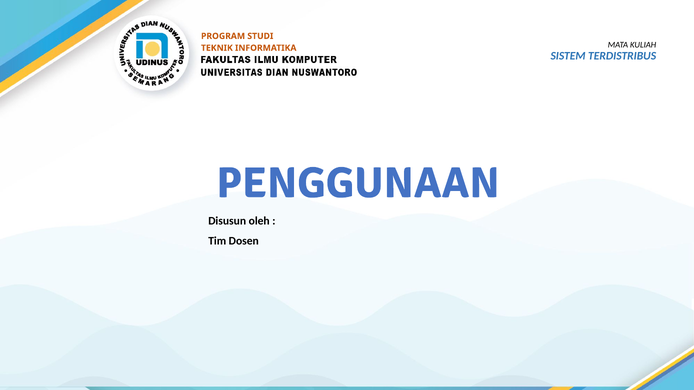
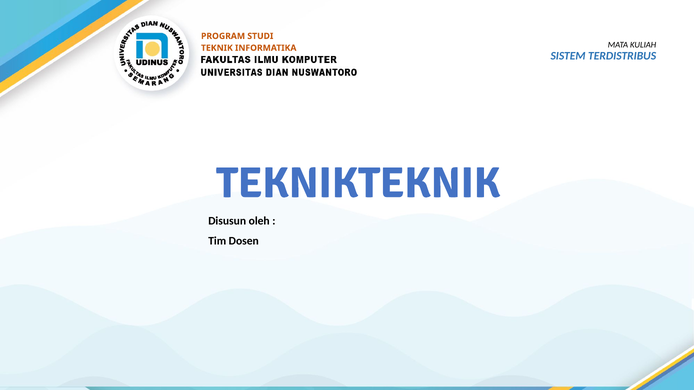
PENGGUNAAN: PENGGUNAAN -> TEKNIKTEKNIK (358, 183)
